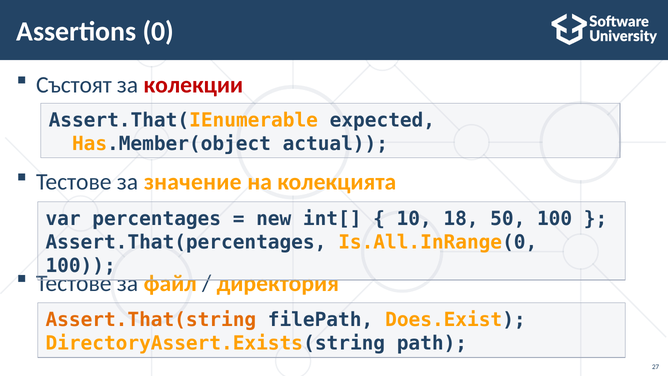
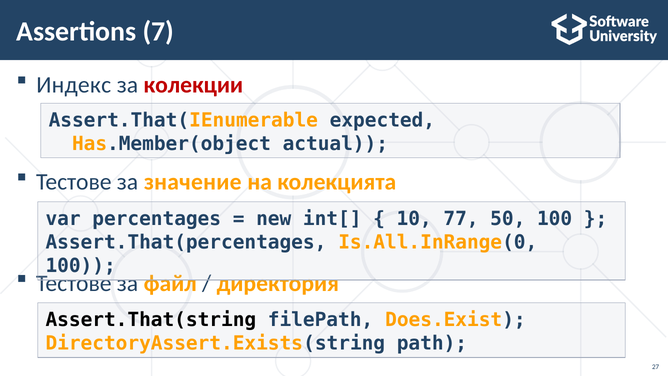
0: 0 -> 7 (158, 32)
Състоят: Състоят -> Индекс (74, 85)
18: 18 -> 77 (461, 219)
Assert.That(string colour: orange -> black (151, 320)
